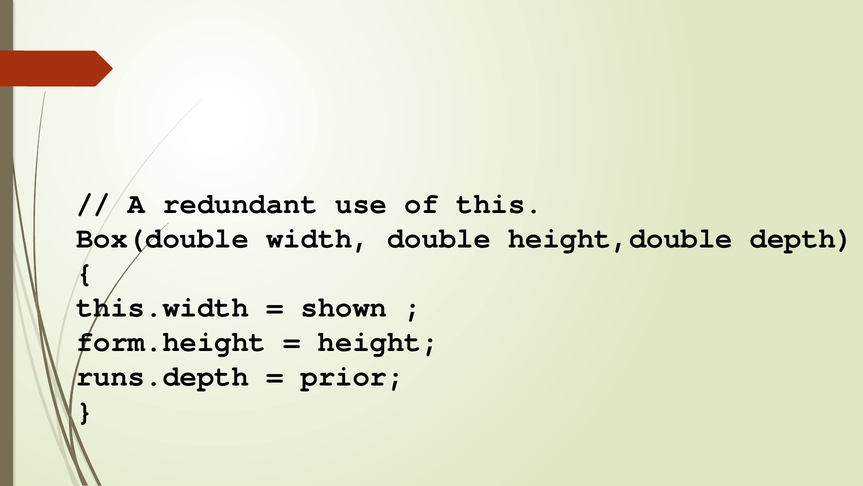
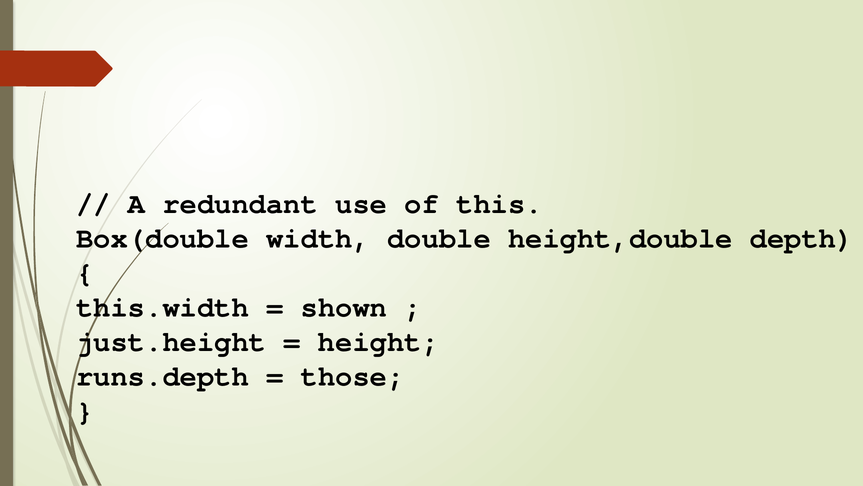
form.height: form.height -> just.height (171, 342)
prior: prior -> those (353, 376)
